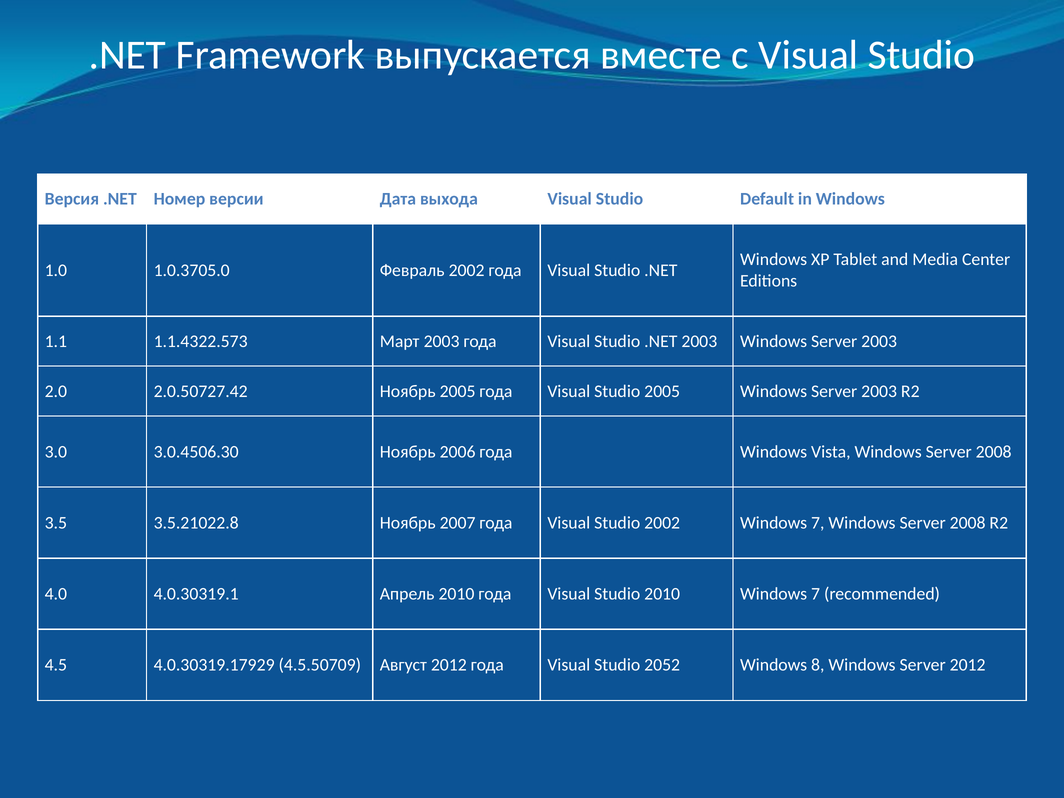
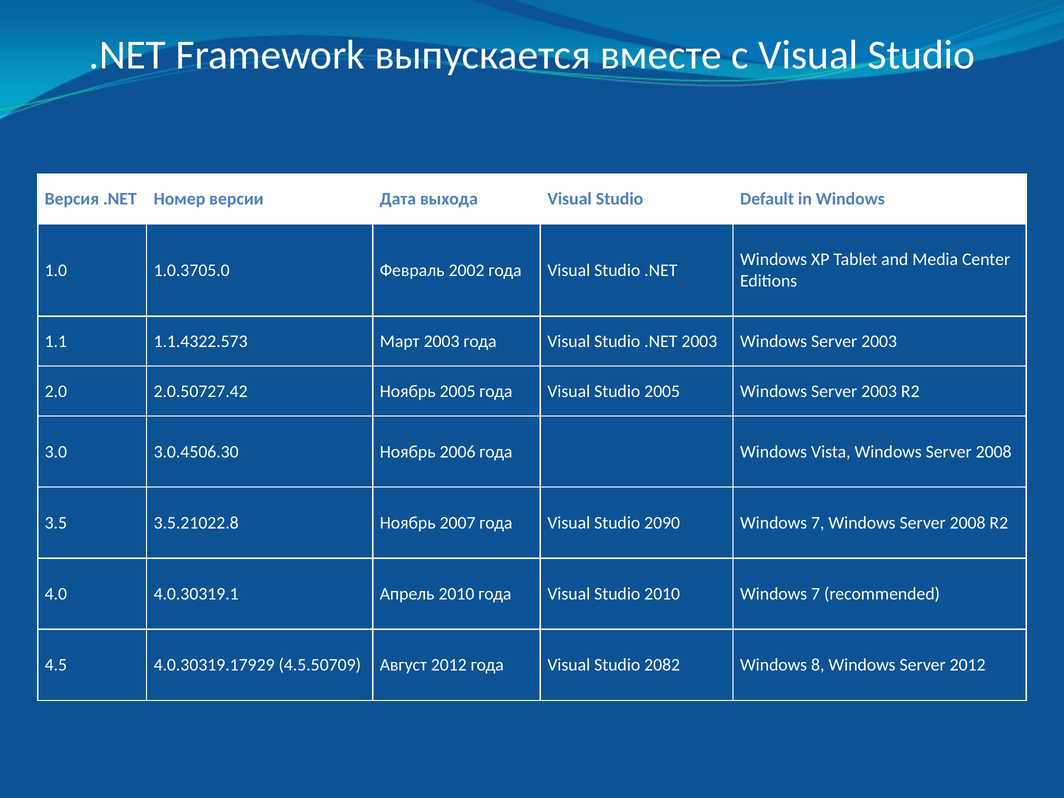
Studio 2002: 2002 -> 2090 (662, 523)
2052: 2052 -> 2082 (662, 665)
